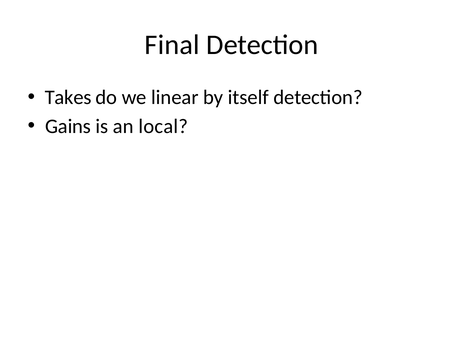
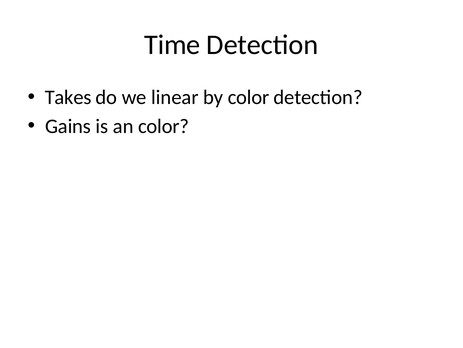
Final: Final -> Time (172, 45)
by itself: itself -> color (248, 97)
an local: local -> color (164, 126)
